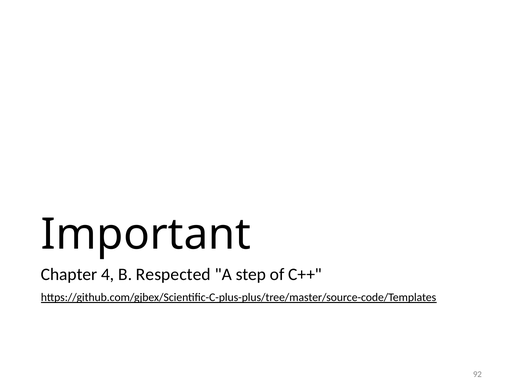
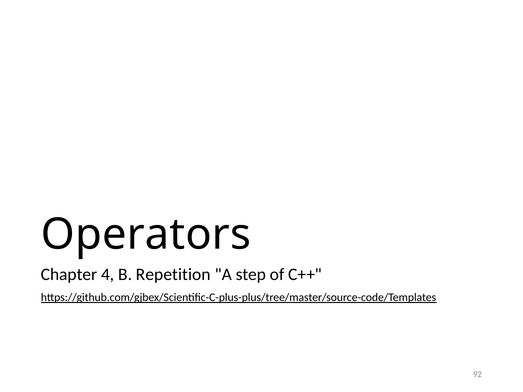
Important: Important -> Operators (146, 235)
Respected: Respected -> Repetition (173, 274)
